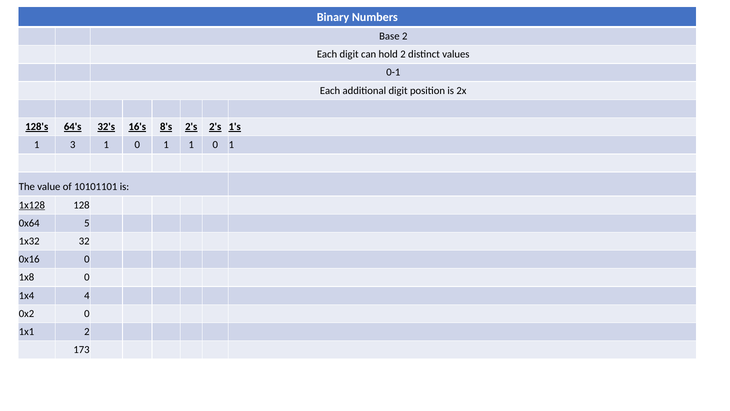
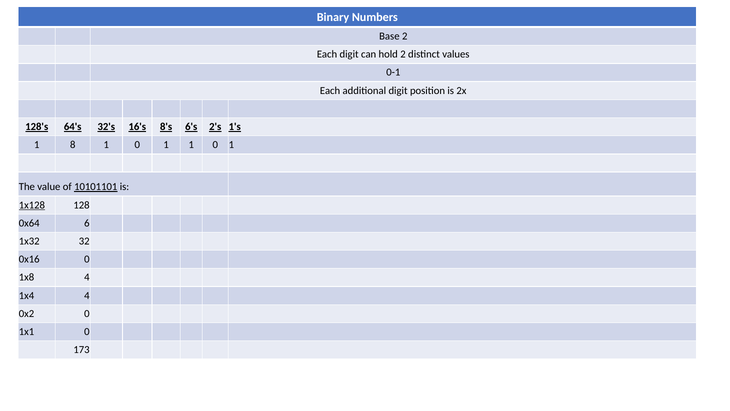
8's 2's: 2's -> 6's (191, 127)
3: 3 -> 8 (73, 145)
10101101 underline: none -> present (96, 187)
5: 5 -> 6 (87, 223)
1x8 0: 0 -> 4 (87, 277)
1x1 2: 2 -> 0 (87, 331)
